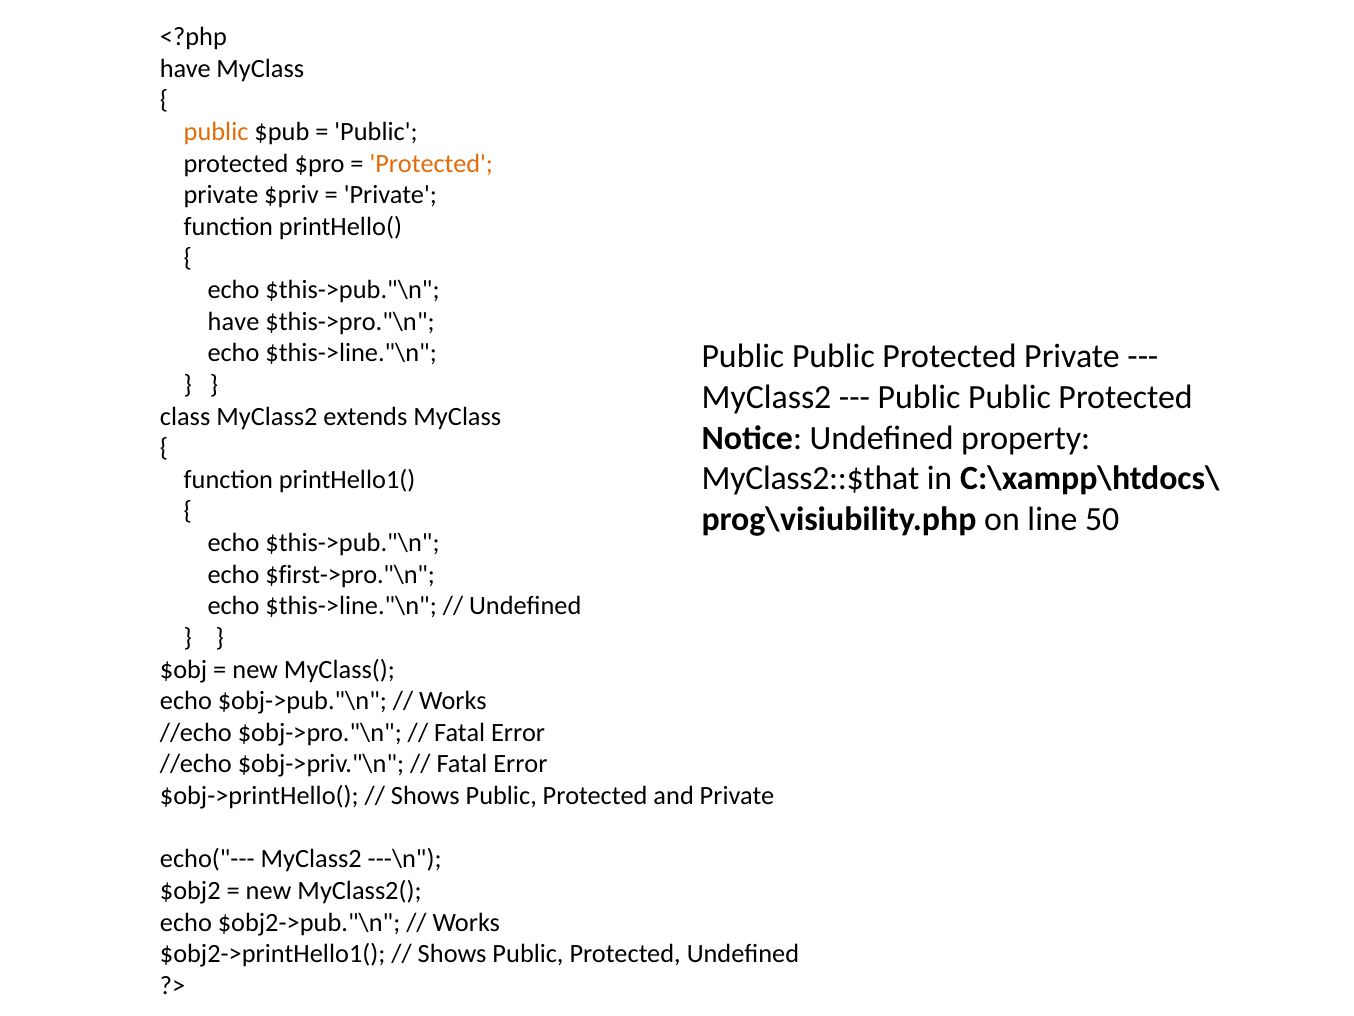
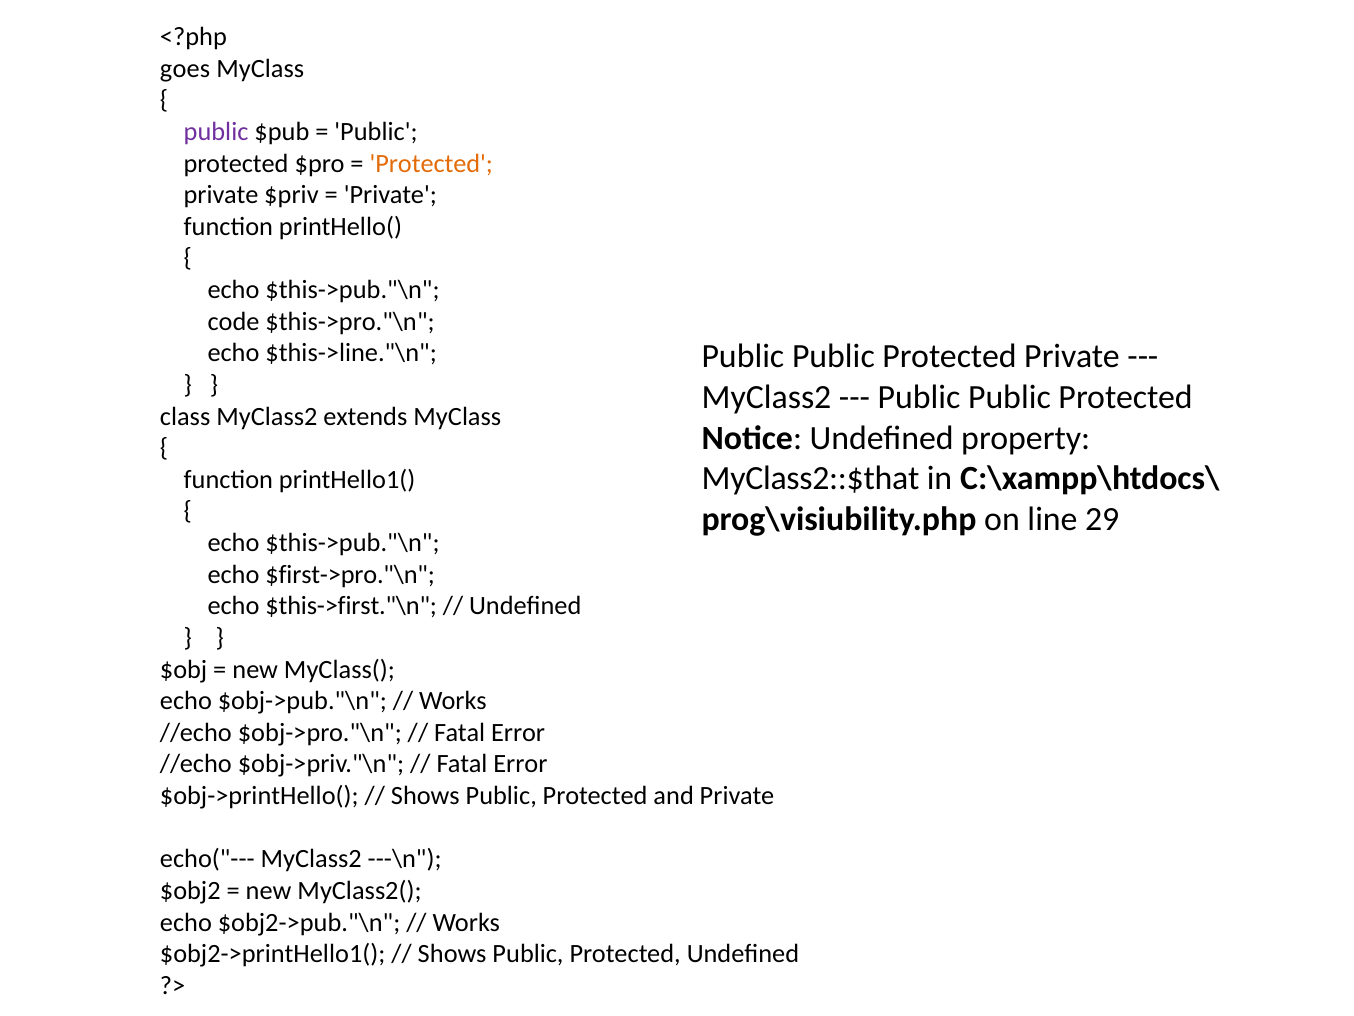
have: have -> goes (185, 68)
public colour: orange -> purple (216, 132)
have: have -> code (234, 321)
50: 50 -> 29 (1102, 519)
$this->line."\n: $this->line."\n -> $this->first."\n (351, 606)
